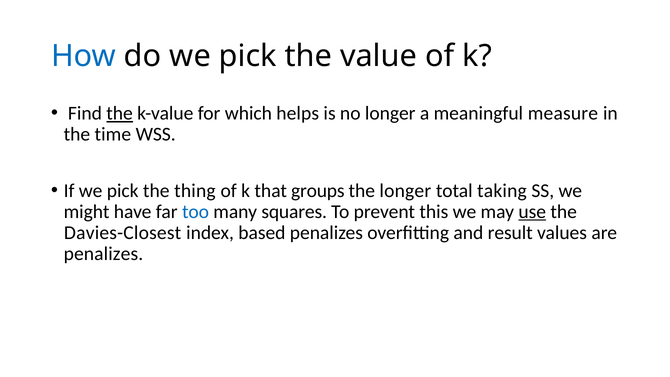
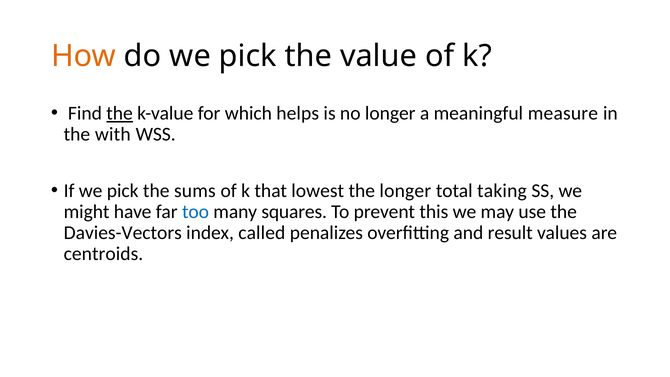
How colour: blue -> orange (84, 56)
time: time -> with (113, 134)
thing: thing -> sums (195, 191)
groups: groups -> lowest (318, 191)
use underline: present -> none (532, 212)
Davies-Closest: Davies-Closest -> Davies-Vectors (123, 233)
based: based -> called (262, 233)
penalizes: penalizes -> centroids (103, 254)
